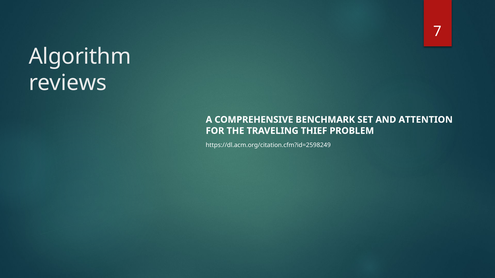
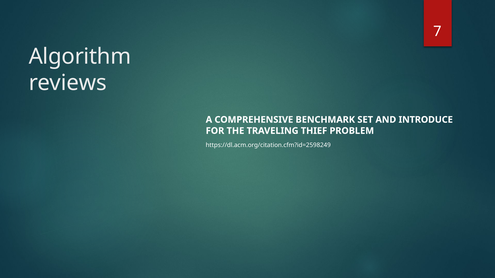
ATTENTION: ATTENTION -> INTRODUCE (426, 120)
